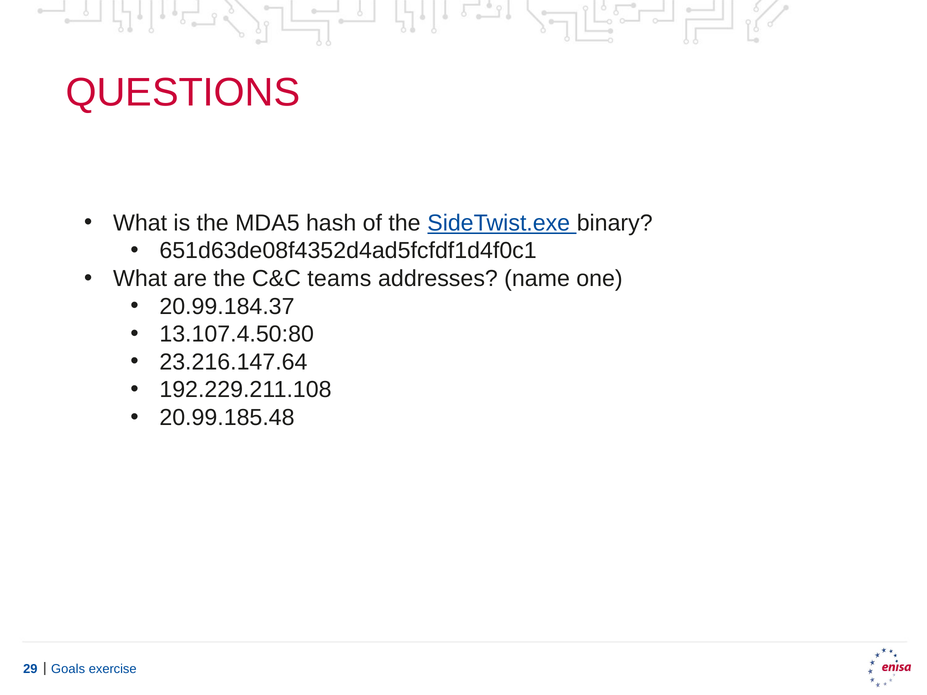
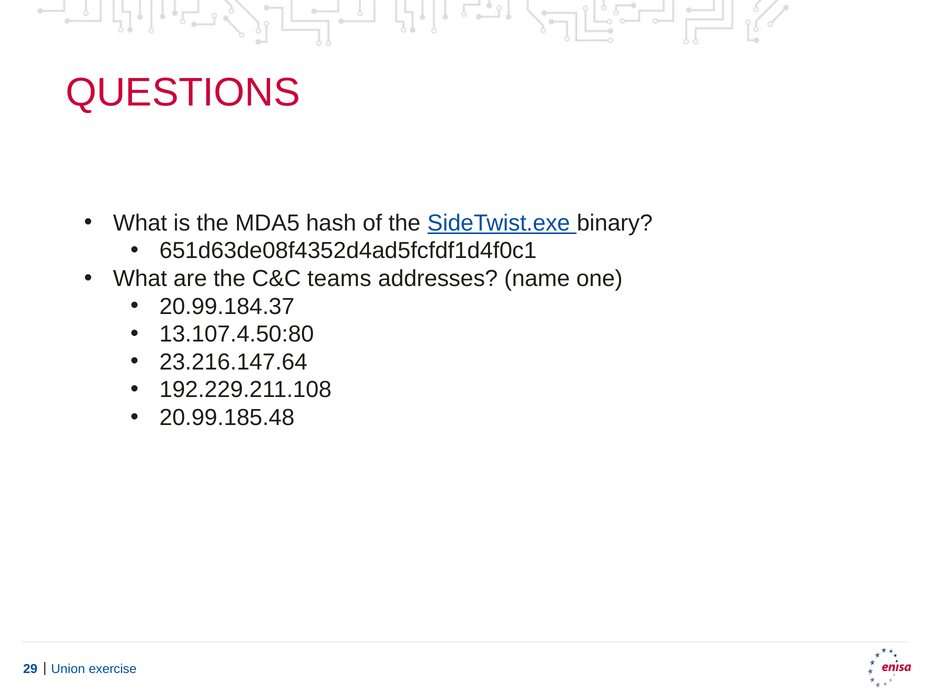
Goals: Goals -> Union (68, 669)
